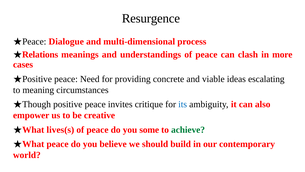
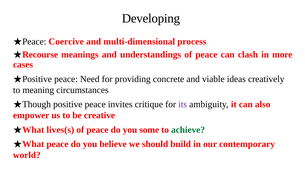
Resurgence: Resurgence -> Developing (151, 18)
Dialogue: Dialogue -> Coercive (66, 41)
Relations: Relations -> Recourse (40, 54)
escalating: escalating -> creatively (266, 79)
its colour: blue -> purple (183, 104)
